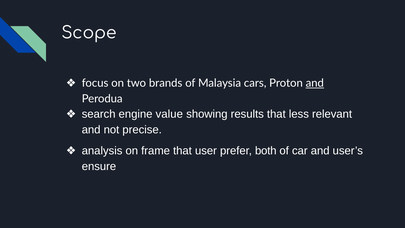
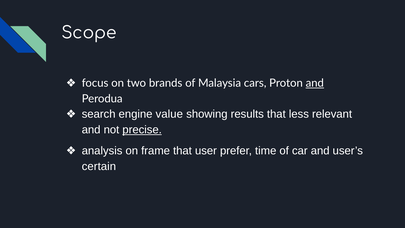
precise underline: none -> present (142, 130)
both: both -> time (266, 151)
ensure: ensure -> certain (99, 166)
